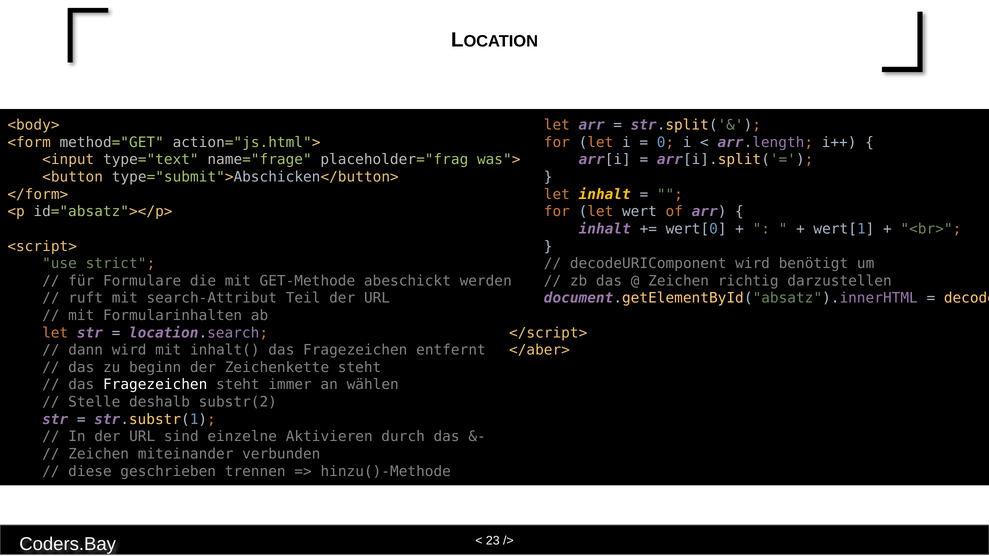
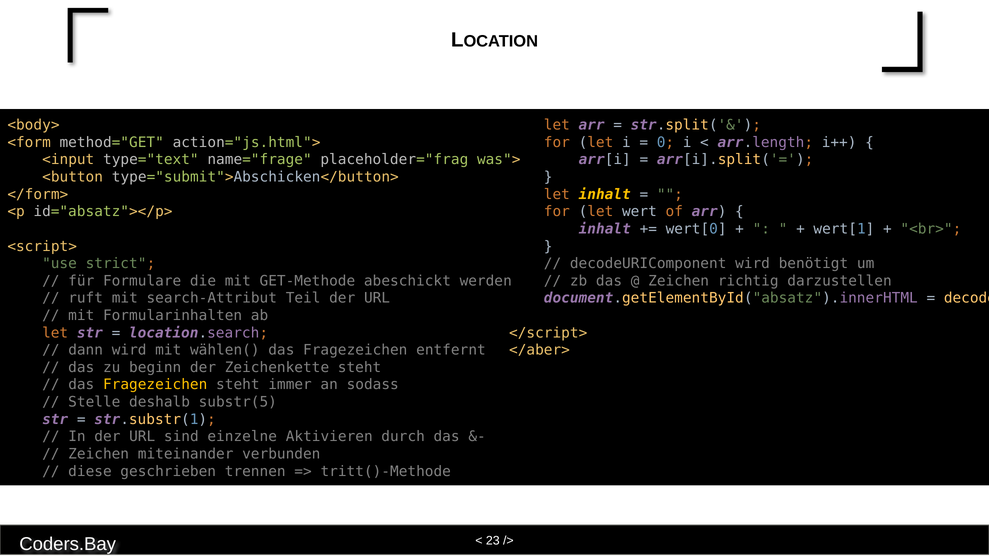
inhalt(: inhalt( -> wählen( (225, 350)
Fragezeichen colour: white -> yellow (155, 385)
wählen: wählen -> sodass (373, 385)
substr(2: substr(2 -> substr(5 (238, 402)
hinzu()-Methode: hinzu()-Methode -> tritt()-Methode (386, 472)
